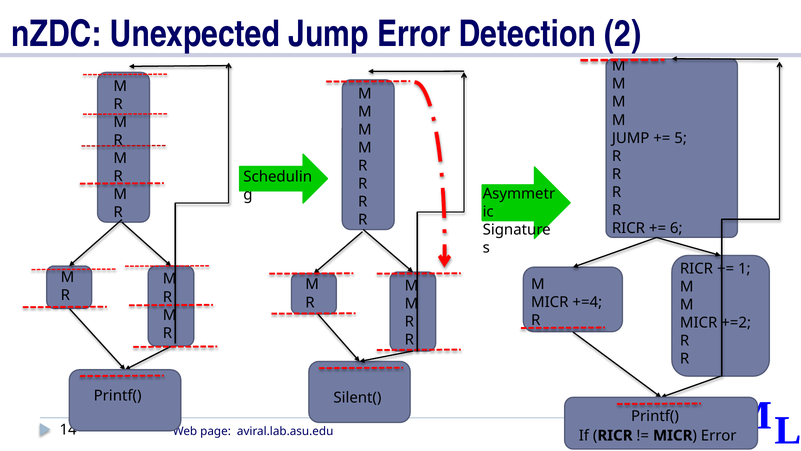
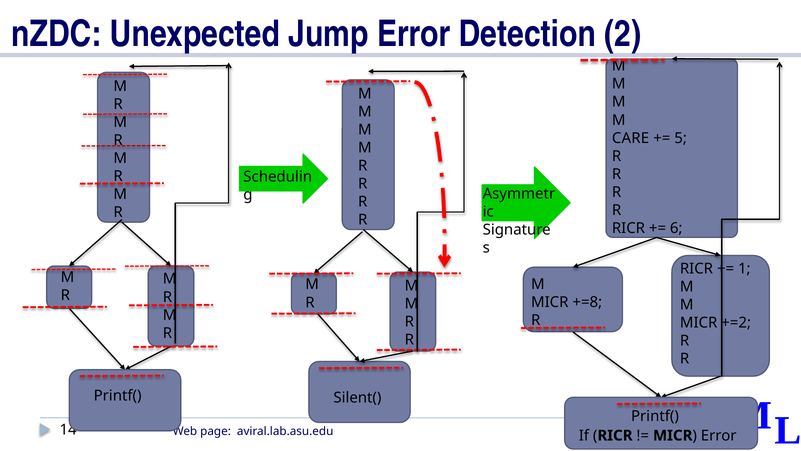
JUMP: JUMP -> CARE (631, 138)
+=4: +=4 -> +=8 (587, 302)
